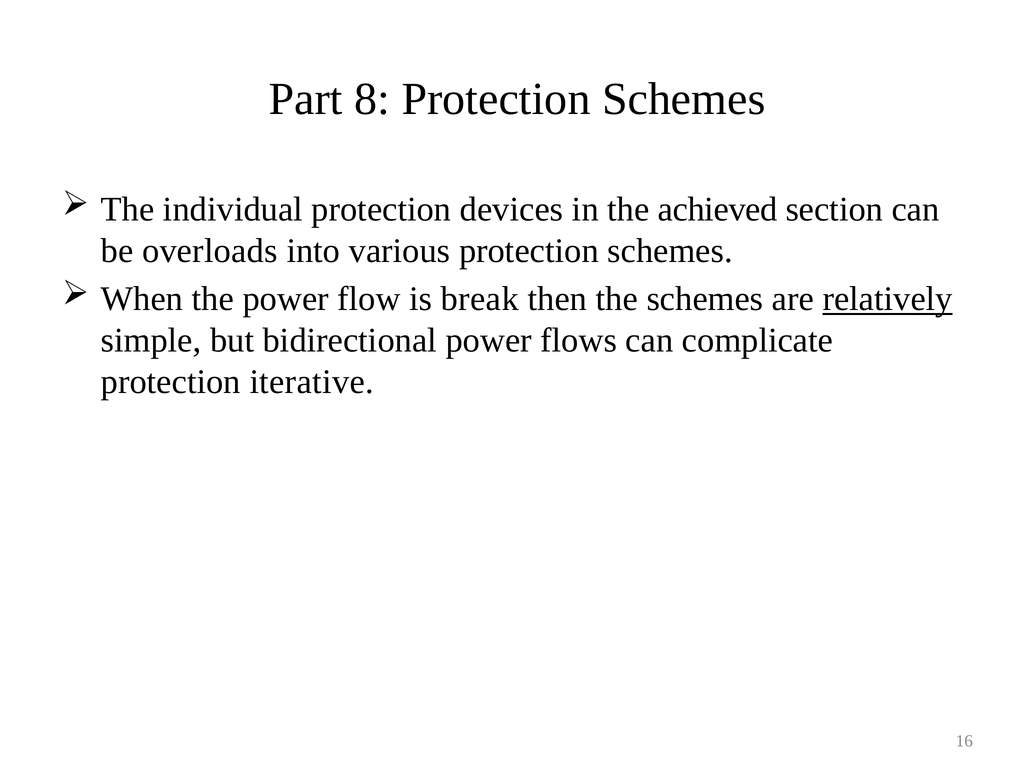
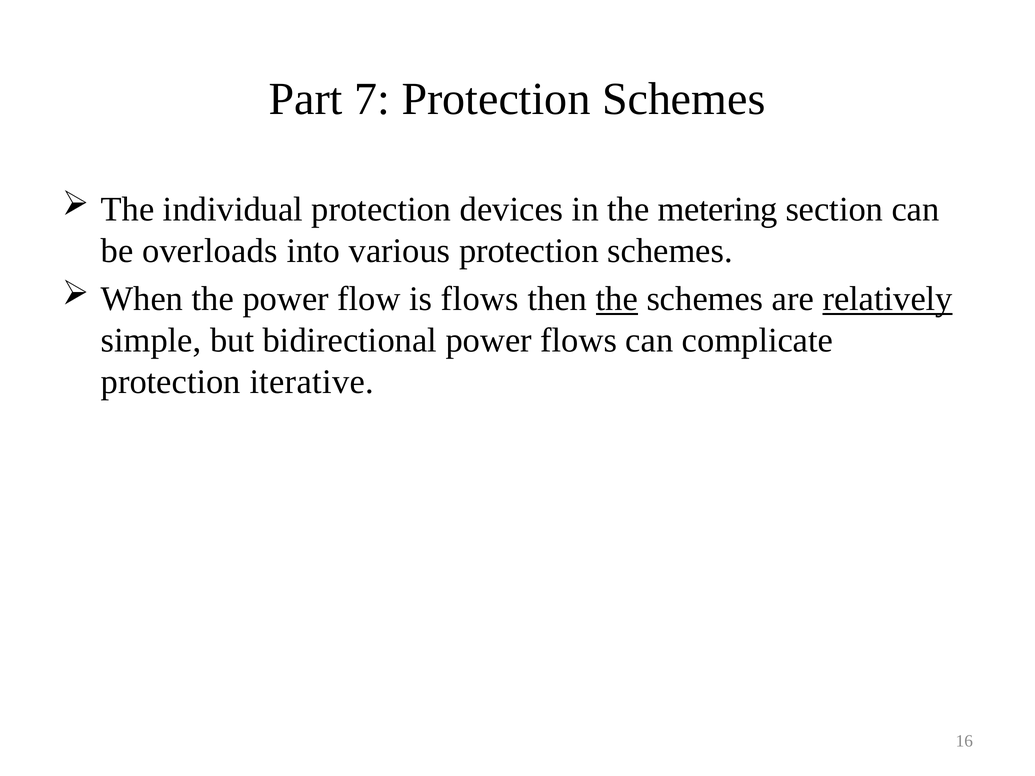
8: 8 -> 7 (372, 99)
achieved: achieved -> metering (718, 209)
is break: break -> flows (480, 299)
the underline: none -> present (617, 299)
